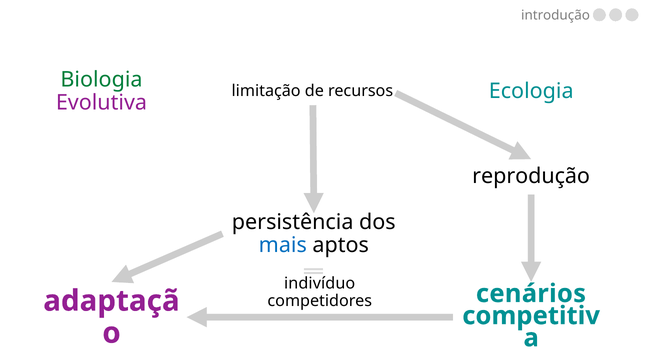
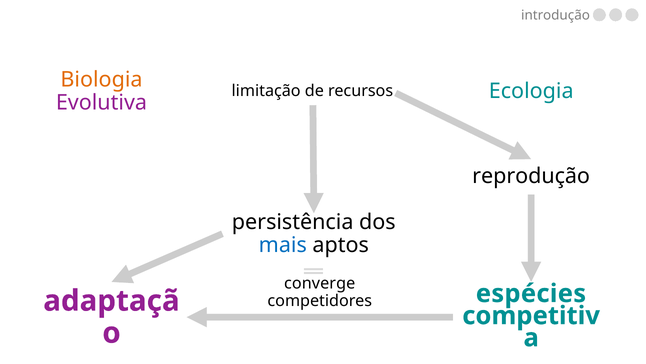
Biologia colour: green -> orange (102, 79)
indivíduo: indivíduo -> converge (320, 283)
cenários: cenários -> espécies (531, 293)
